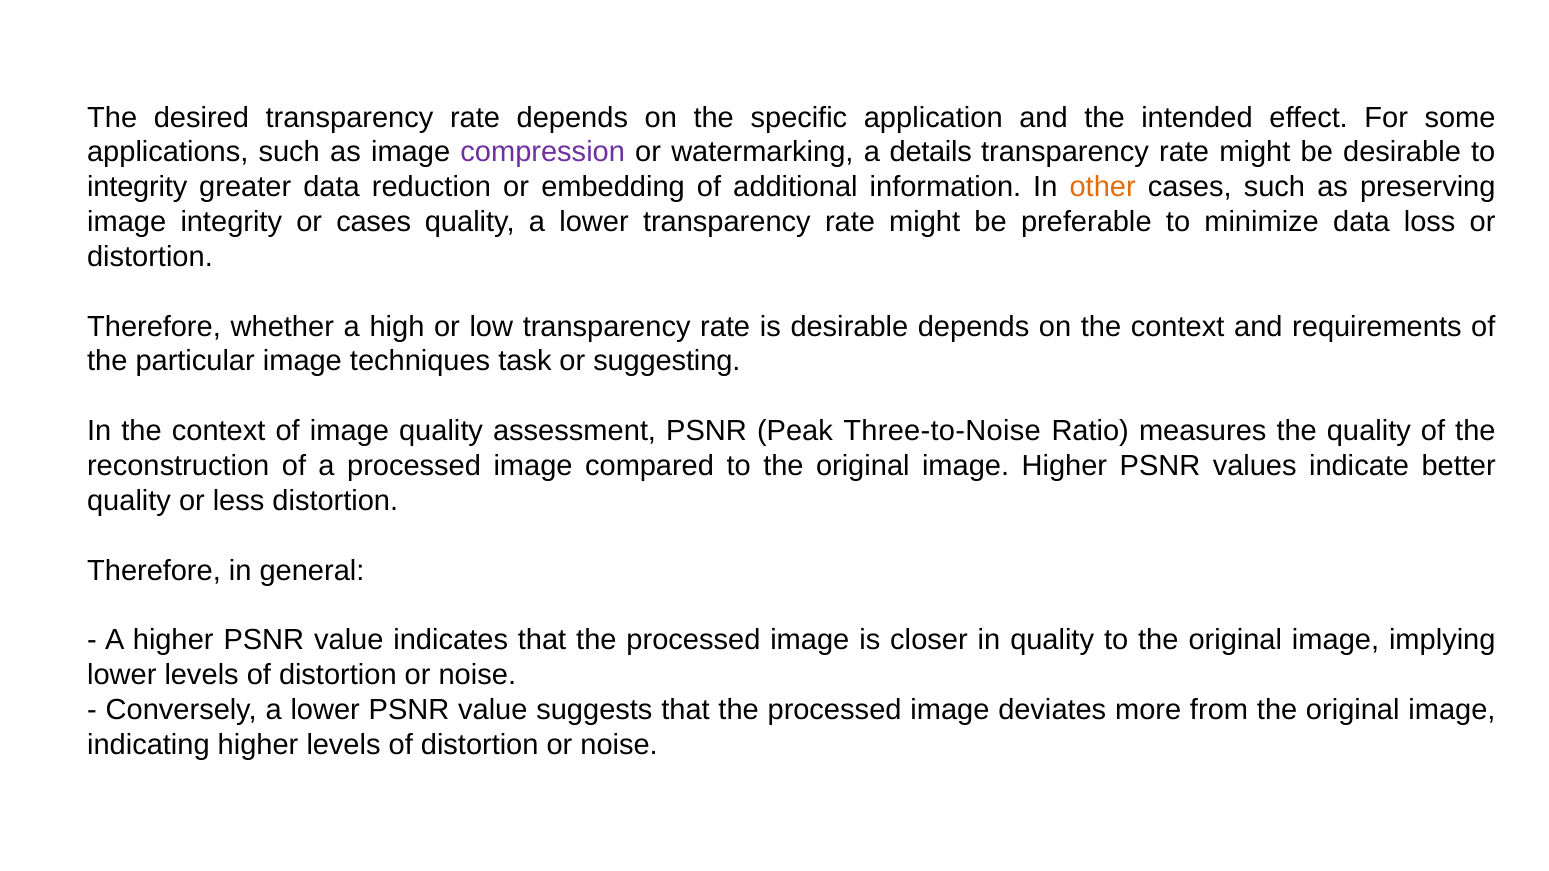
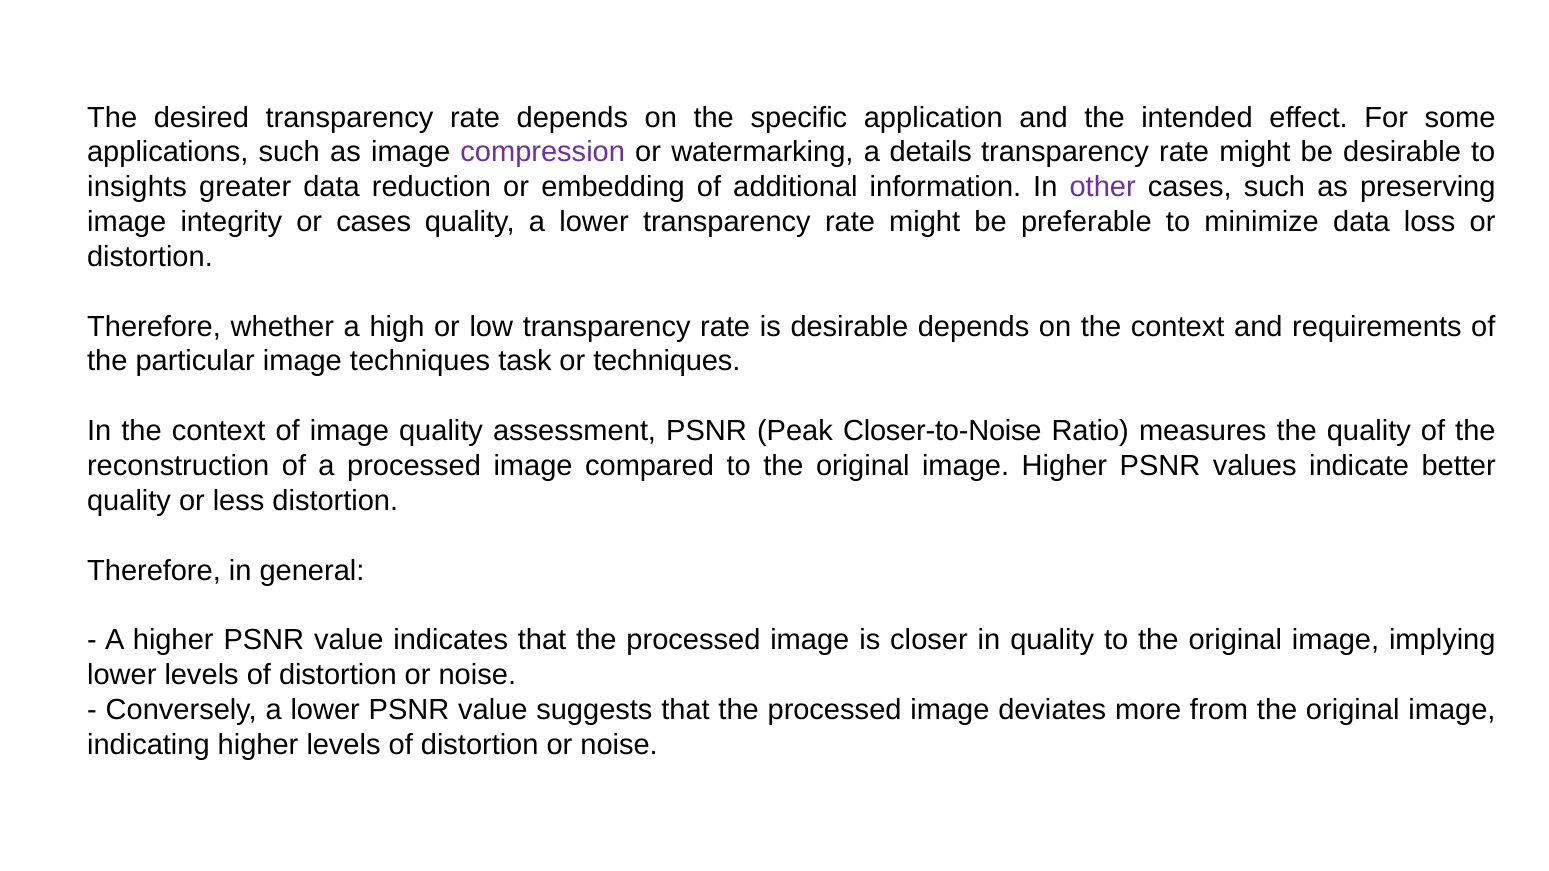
integrity: integrity -> insights (137, 187)
other colour: orange -> purple (1103, 187)
or suggesting: suggesting -> techniques (667, 362)
Three-to-Noise: Three-to-Noise -> Closer-to-Noise (942, 431)
